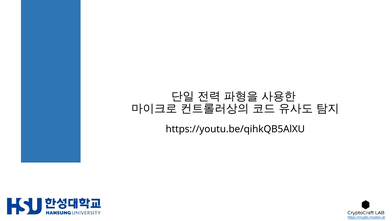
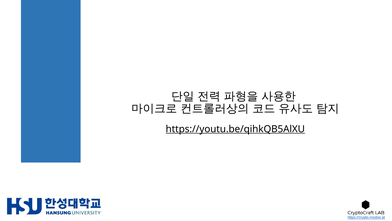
https://youtu.be/qihkQB5AlXU underline: none -> present (235, 129)
